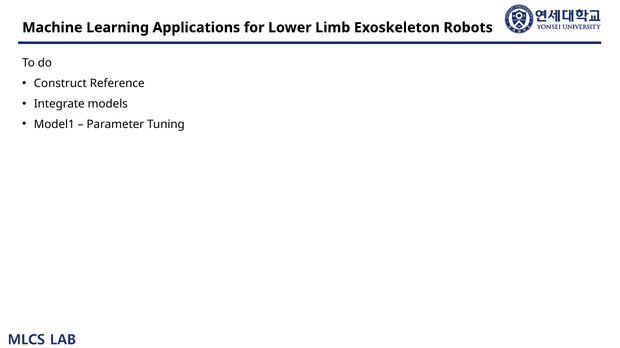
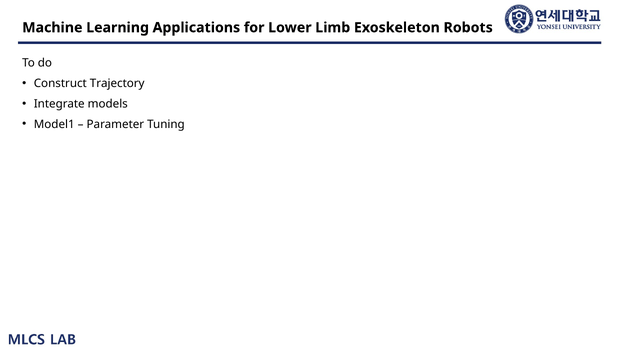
Reference: Reference -> Trajectory (117, 84)
